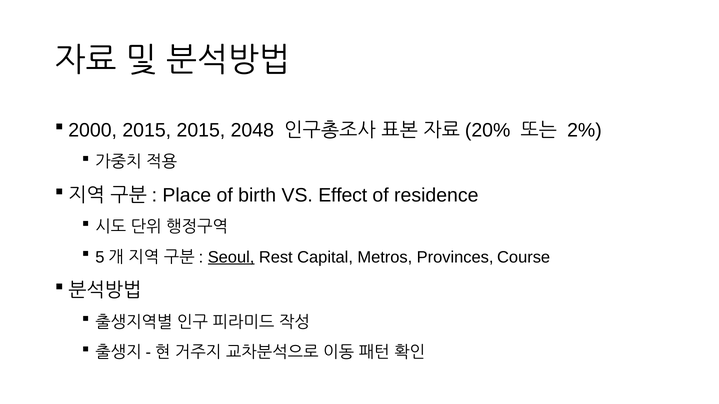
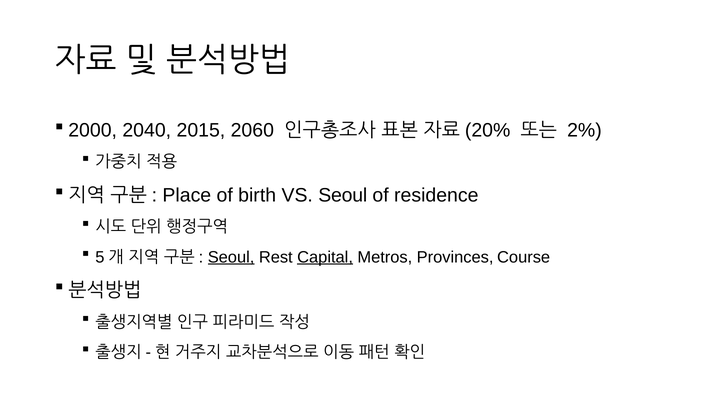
2015: 2015 -> 2040 (147, 130)
2048: 2048 -> 2060 (252, 130)
VS Effect: Effect -> Seoul (343, 195)
Capital underline: none -> present (325, 257)
